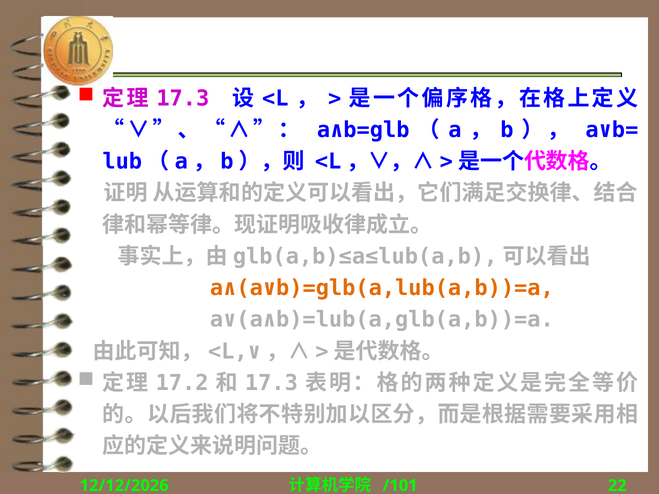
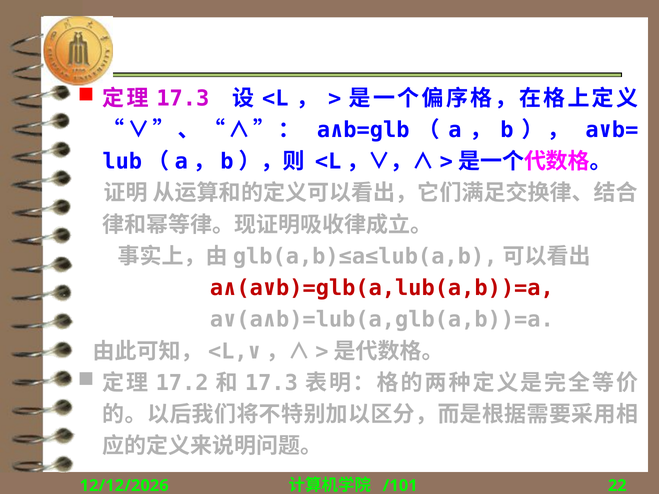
a∧(a∨b)=glb(a,lub(a,b))=a colour: orange -> red (382, 288)
